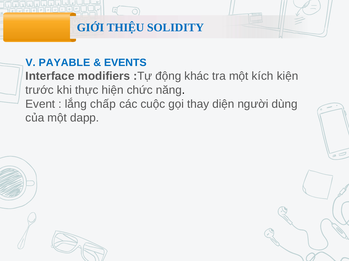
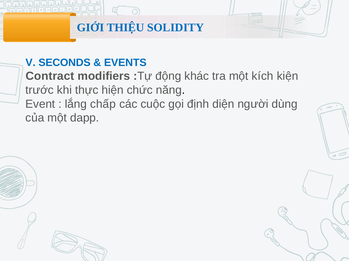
PAYABLE: PAYABLE -> SECONDS (65, 63)
Interface: Interface -> Contract (50, 76)
thay: thay -> định (198, 104)
